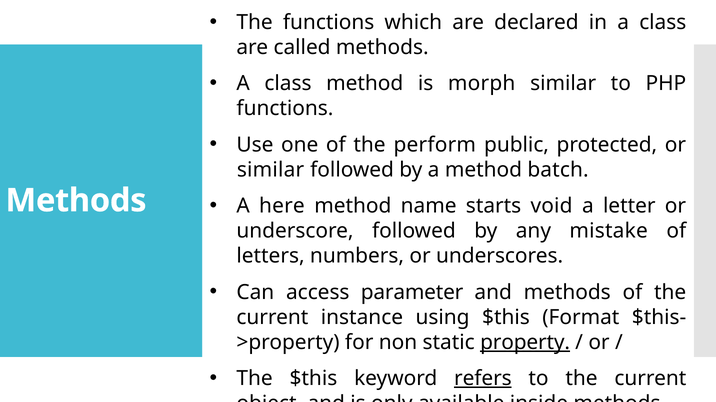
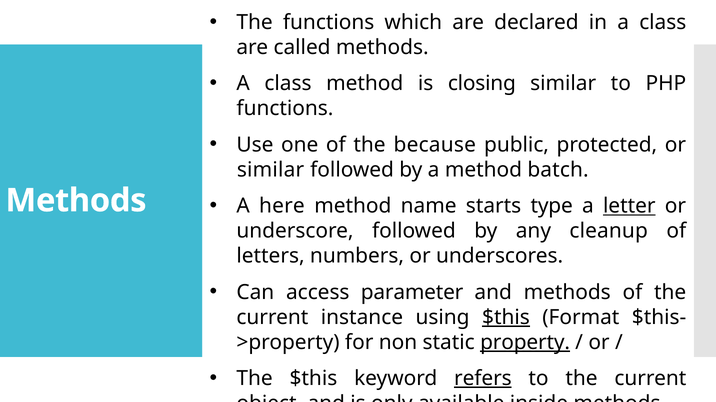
morph: morph -> closing (482, 84)
perform: perform -> because (435, 145)
void: void -> type (552, 206)
letter underline: none -> present (629, 206)
mistake: mistake -> cleanup (609, 231)
$this underline: none -> present (506, 318)
